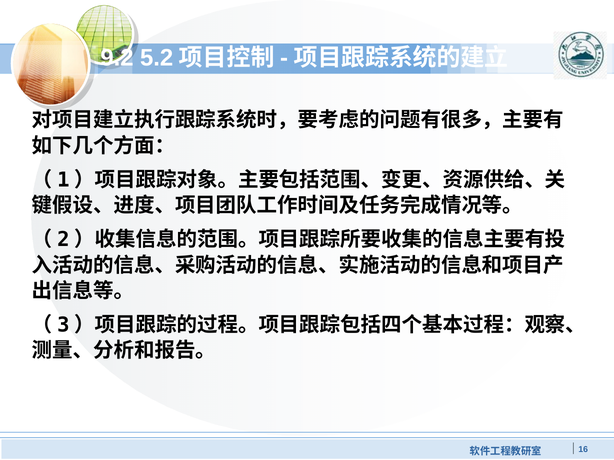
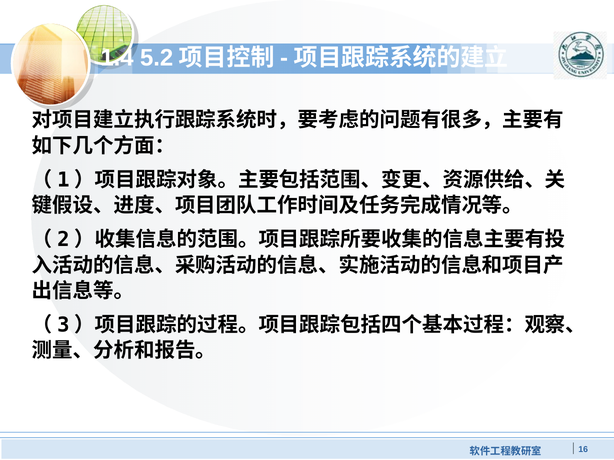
9.2: 9.2 -> 1.4 (117, 58)
